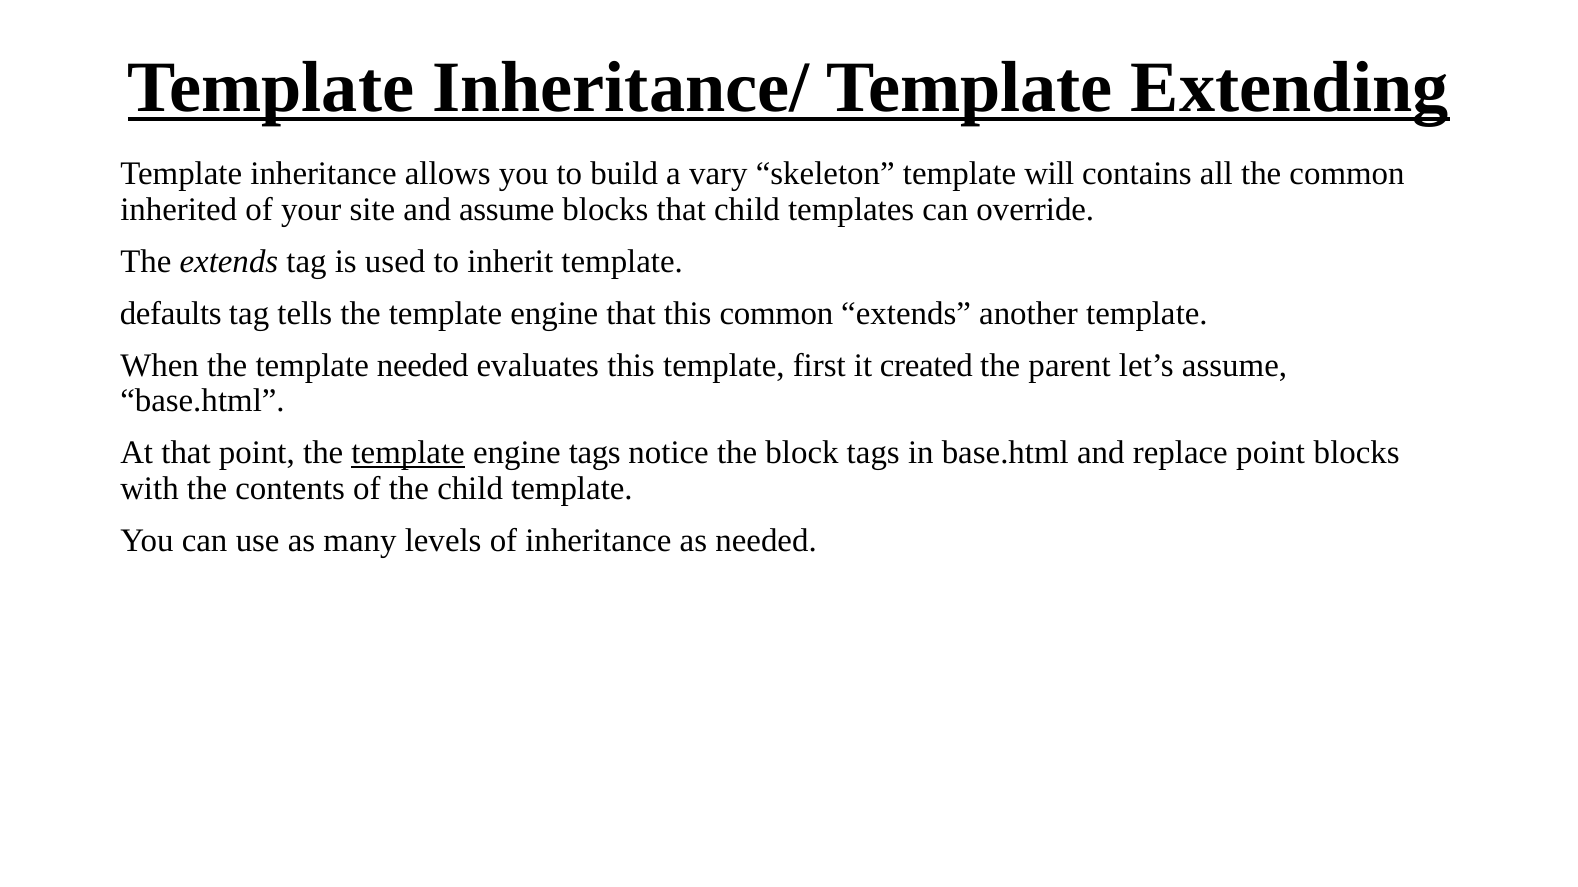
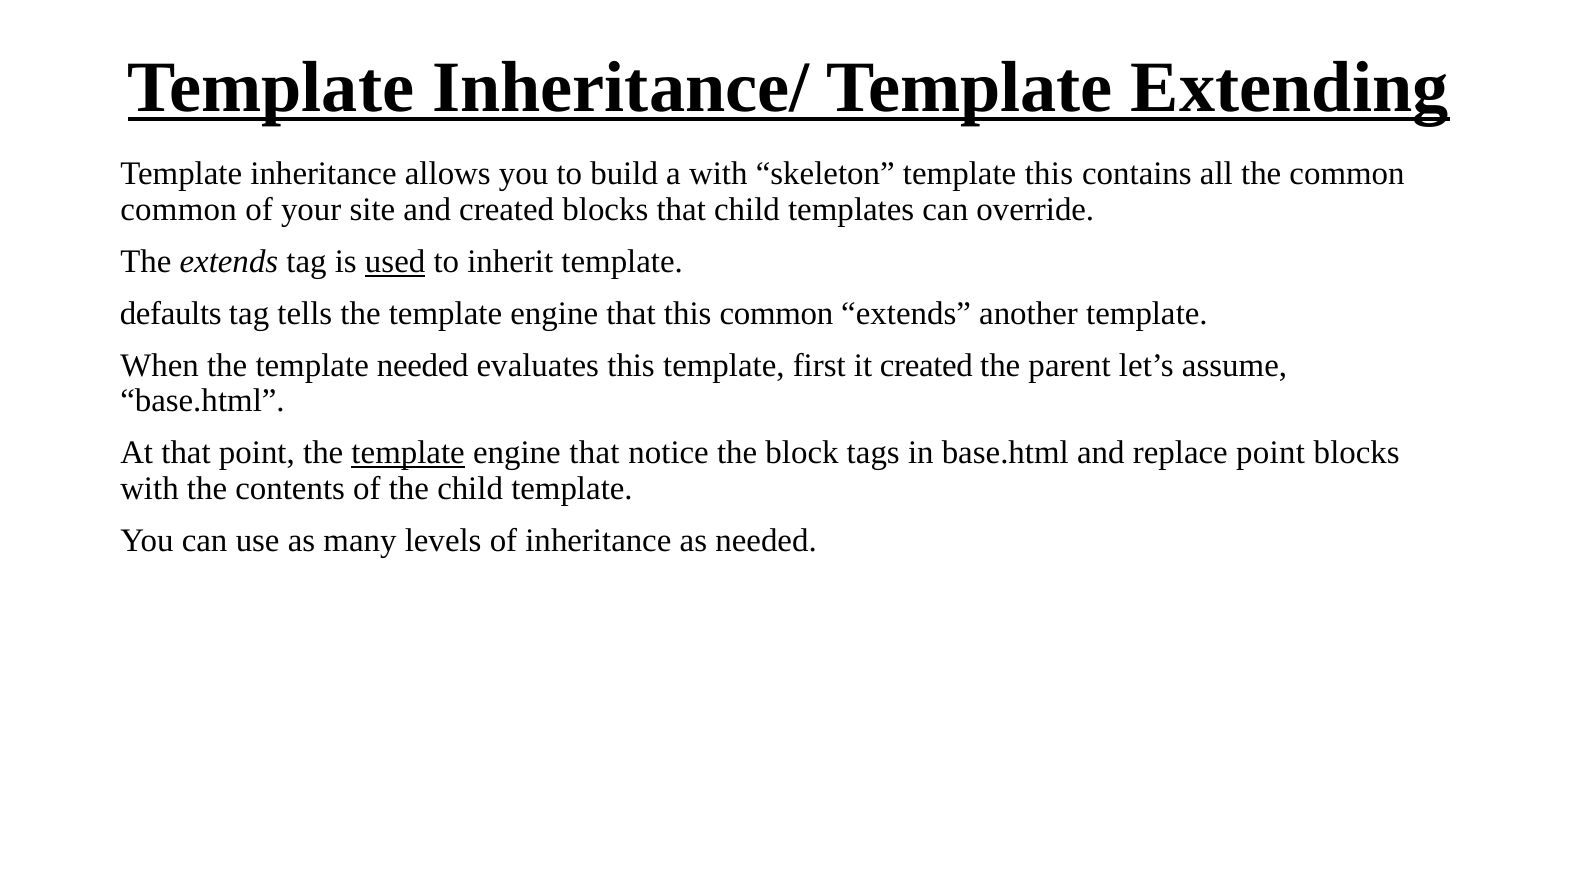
a vary: vary -> with (718, 174)
template will: will -> this (1049, 174)
inherited: inherited -> common (179, 210)
and assume: assume -> created (507, 210)
used underline: none -> present (395, 262)
tags: tags -> that (594, 453)
